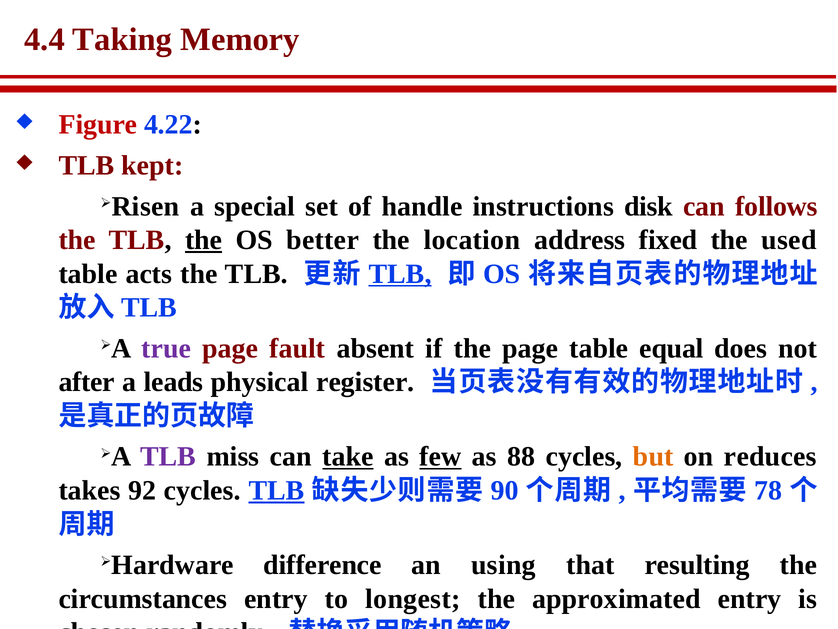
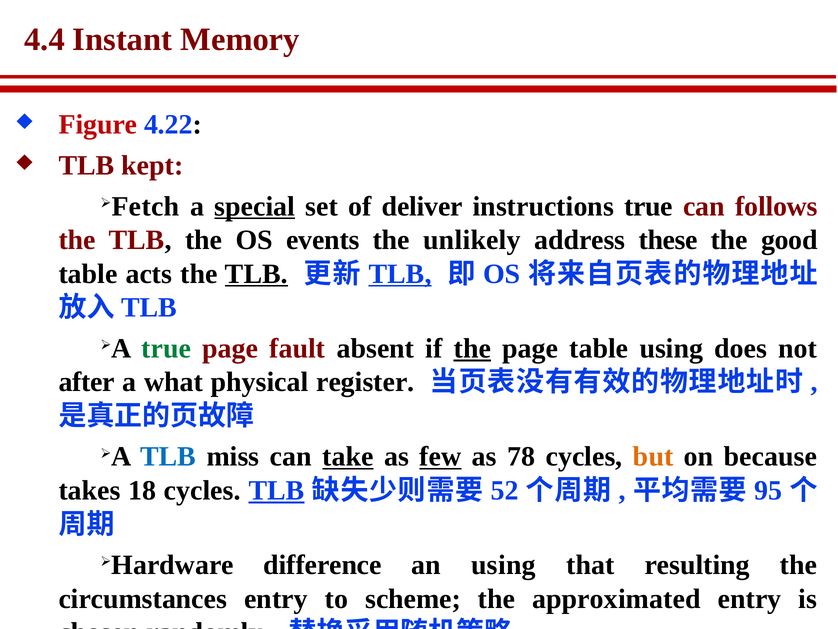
Taking: Taking -> Instant (122, 39)
Risen: Risen -> Fetch (145, 206)
special underline: none -> present (255, 206)
handle: handle -> deliver (422, 206)
instructions disk: disk -> true (648, 206)
the underline: present -> none (204, 240)
better: better -> events (323, 240)
location: location -> unlikely (472, 240)
fixed: fixed -> these (668, 240)
used: used -> good (789, 240)
TLB underline: none -> present (256, 274)
true colour: purple -> green (166, 348)
the underline: none -> present (472, 348)
table equal: equal -> using (671, 348)
leads: leads -> what (173, 382)
TLB colour: purple -> blue (168, 456)
88: 88 -> 78 (521, 456)
reduces: reduces -> because (770, 456)
92: 92 -> 18 (142, 490)
90: 90 -> 52 (505, 490)
78: 78 -> 95 (768, 490)
longest: longest -> scheme (413, 598)
